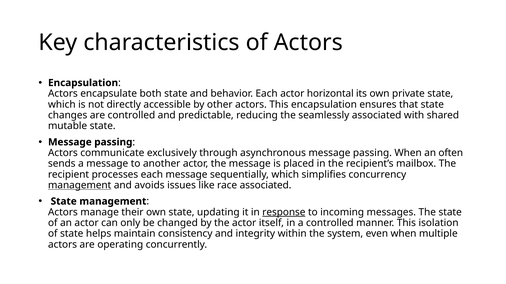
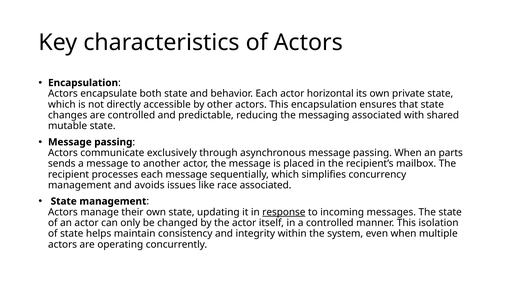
seamlessly: seamlessly -> messaging (324, 115)
often: often -> parts (451, 153)
management underline: present -> none (80, 186)
